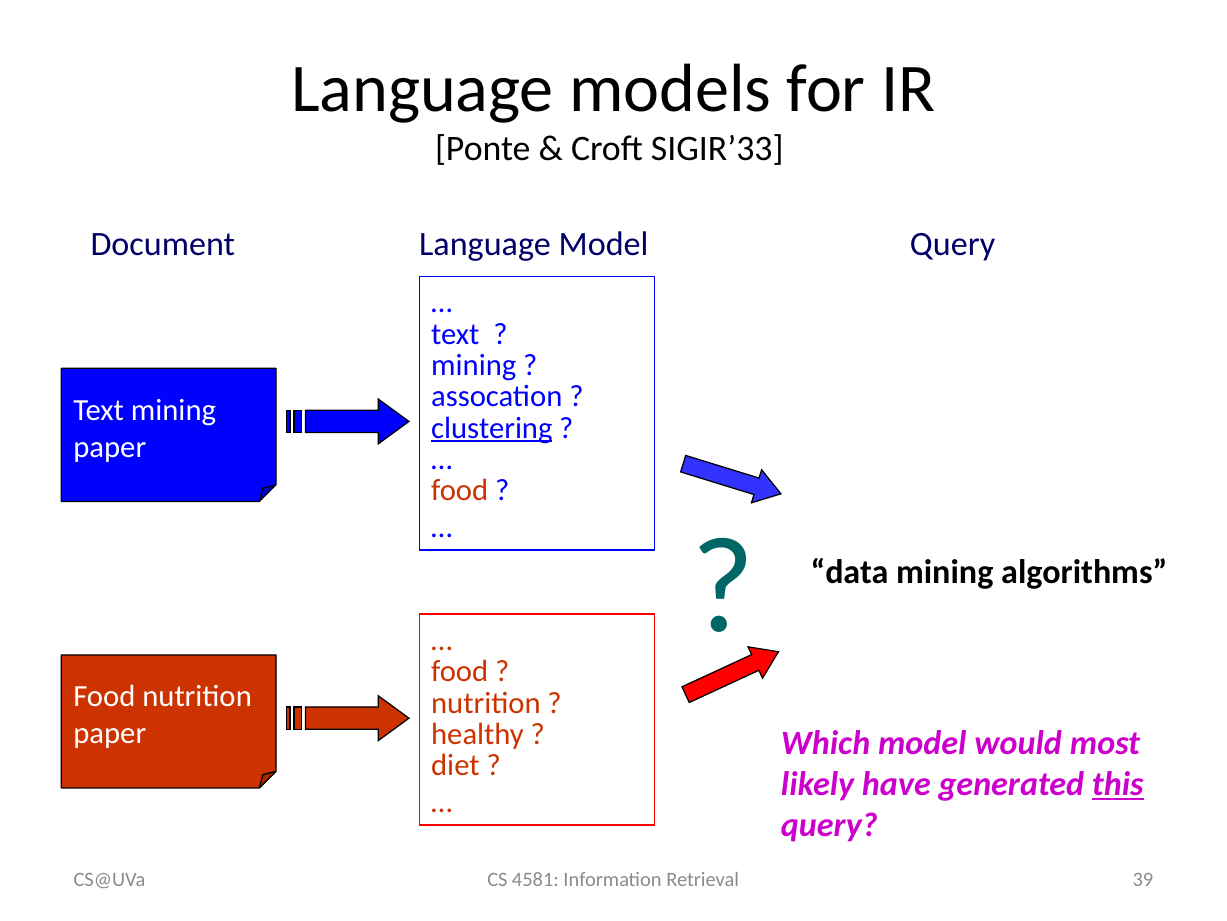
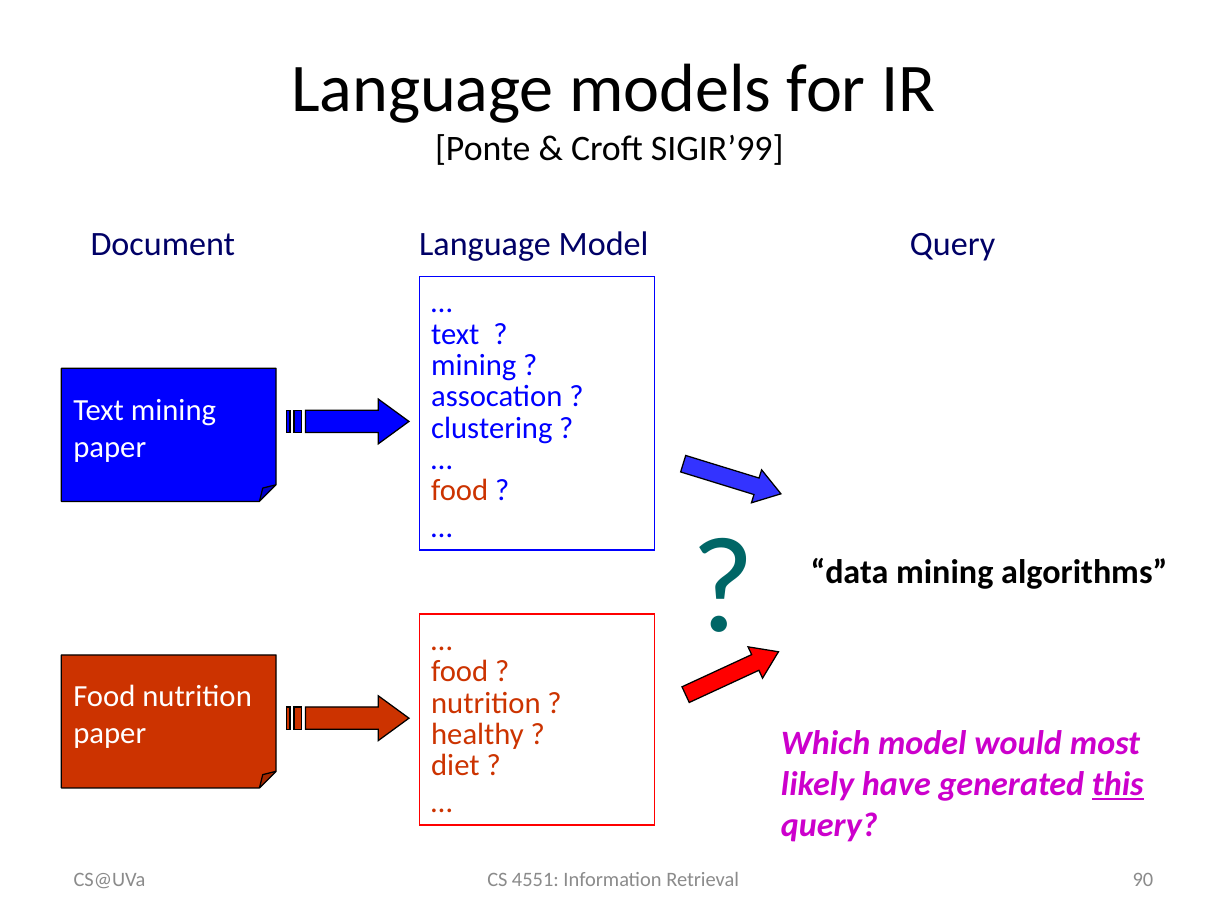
SIGIR’33: SIGIR’33 -> SIGIR’99 (717, 149)
clustering underline: present -> none (492, 428)
4581: 4581 -> 4551 (535, 879)
39: 39 -> 90 (1143, 879)
